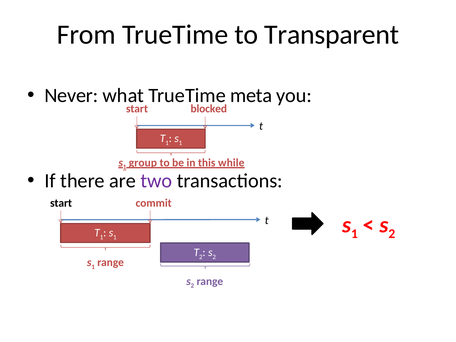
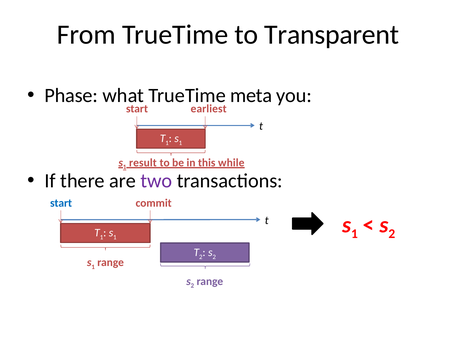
Never: Never -> Phase (71, 96)
blocked: blocked -> earliest (209, 109)
group: group -> result (143, 163)
start colour: black -> blue (61, 203)
